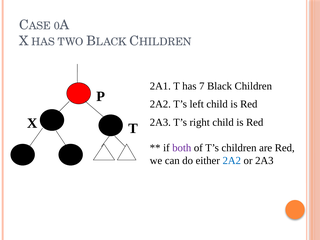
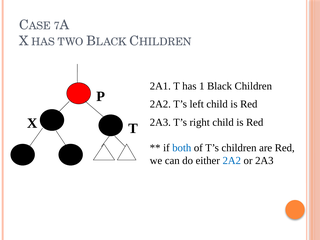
0: 0 -> 7 (57, 26)
7: 7 -> 1 (202, 86)
both colour: purple -> blue (182, 148)
